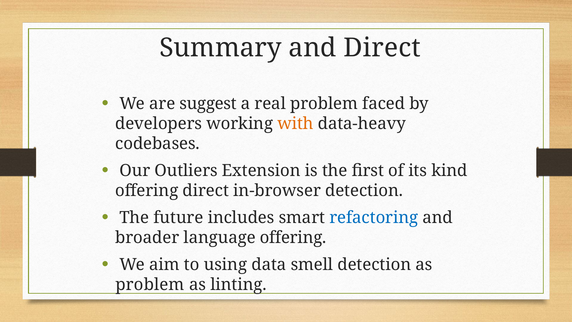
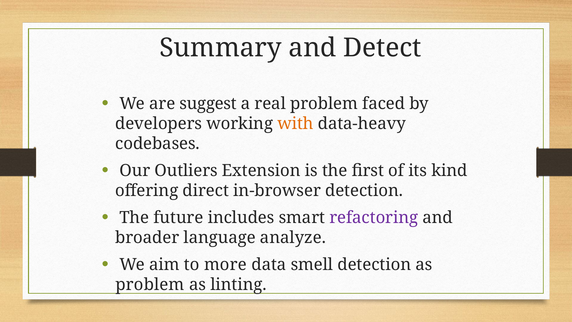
and Direct: Direct -> Detect (382, 48)
refactoring colour: blue -> purple (374, 217)
language offering: offering -> analyze (293, 237)
using: using -> more (225, 264)
